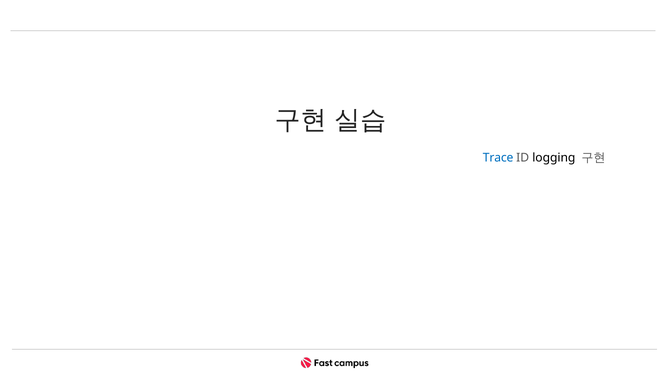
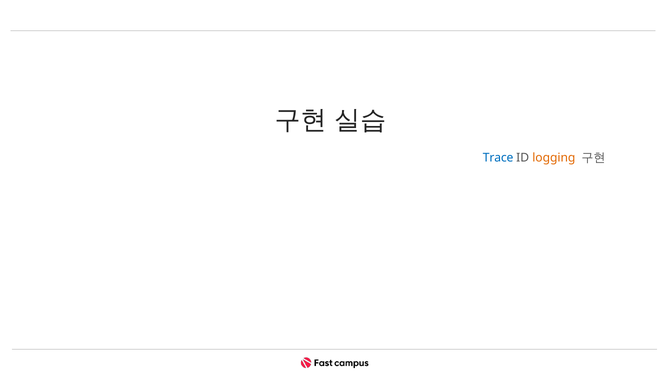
logging colour: black -> orange (554, 158)
